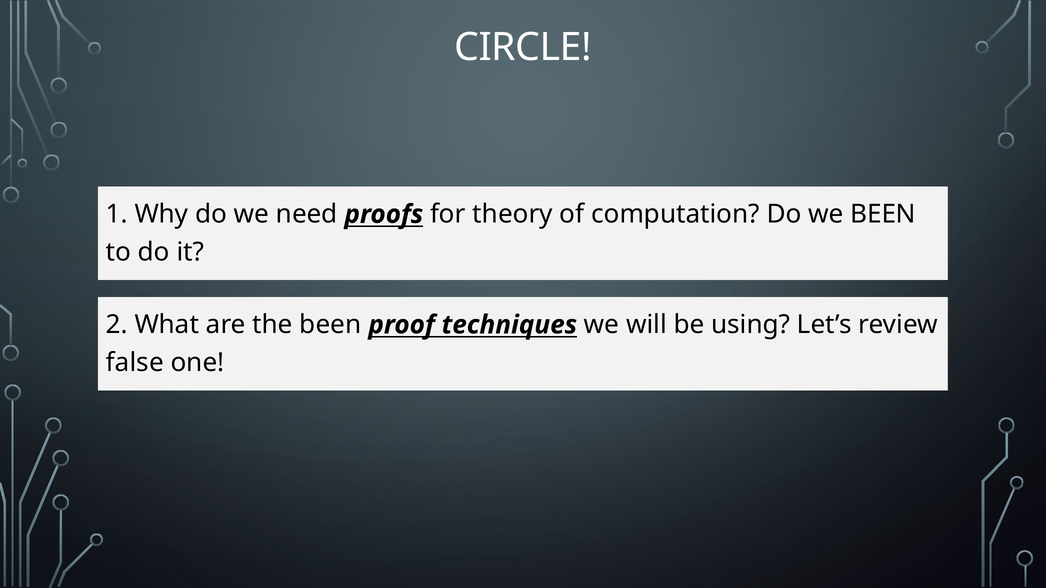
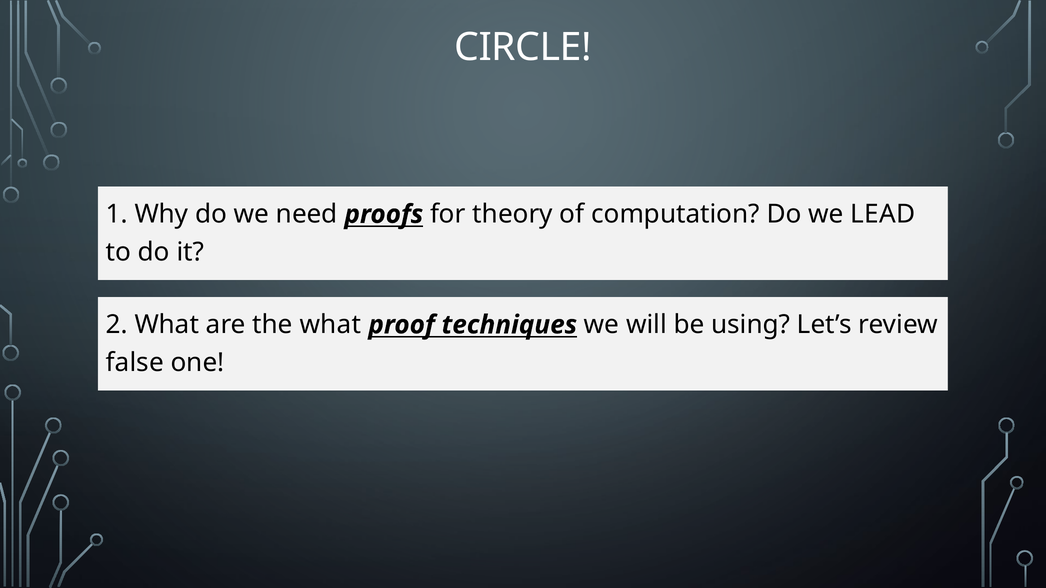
we BEEN: BEEN -> LEAD (883, 214)
the been: been -> what (330, 325)
